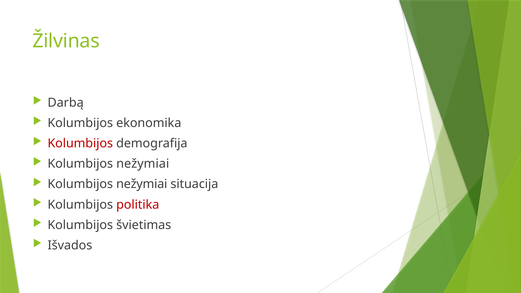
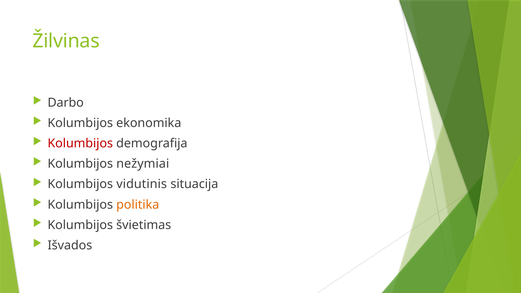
Darbą: Darbą -> Darbo (66, 103)
nežymiai: nežymiai -> vidutinis (142, 184)
politika colour: red -> orange (138, 205)
